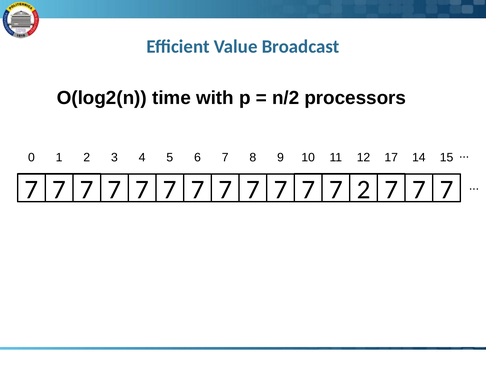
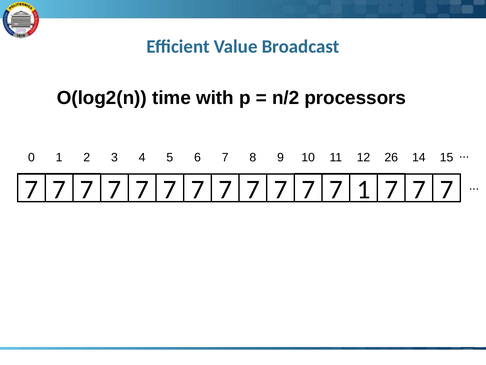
17: 17 -> 26 (391, 157)
7 2: 2 -> 1 (364, 189)
